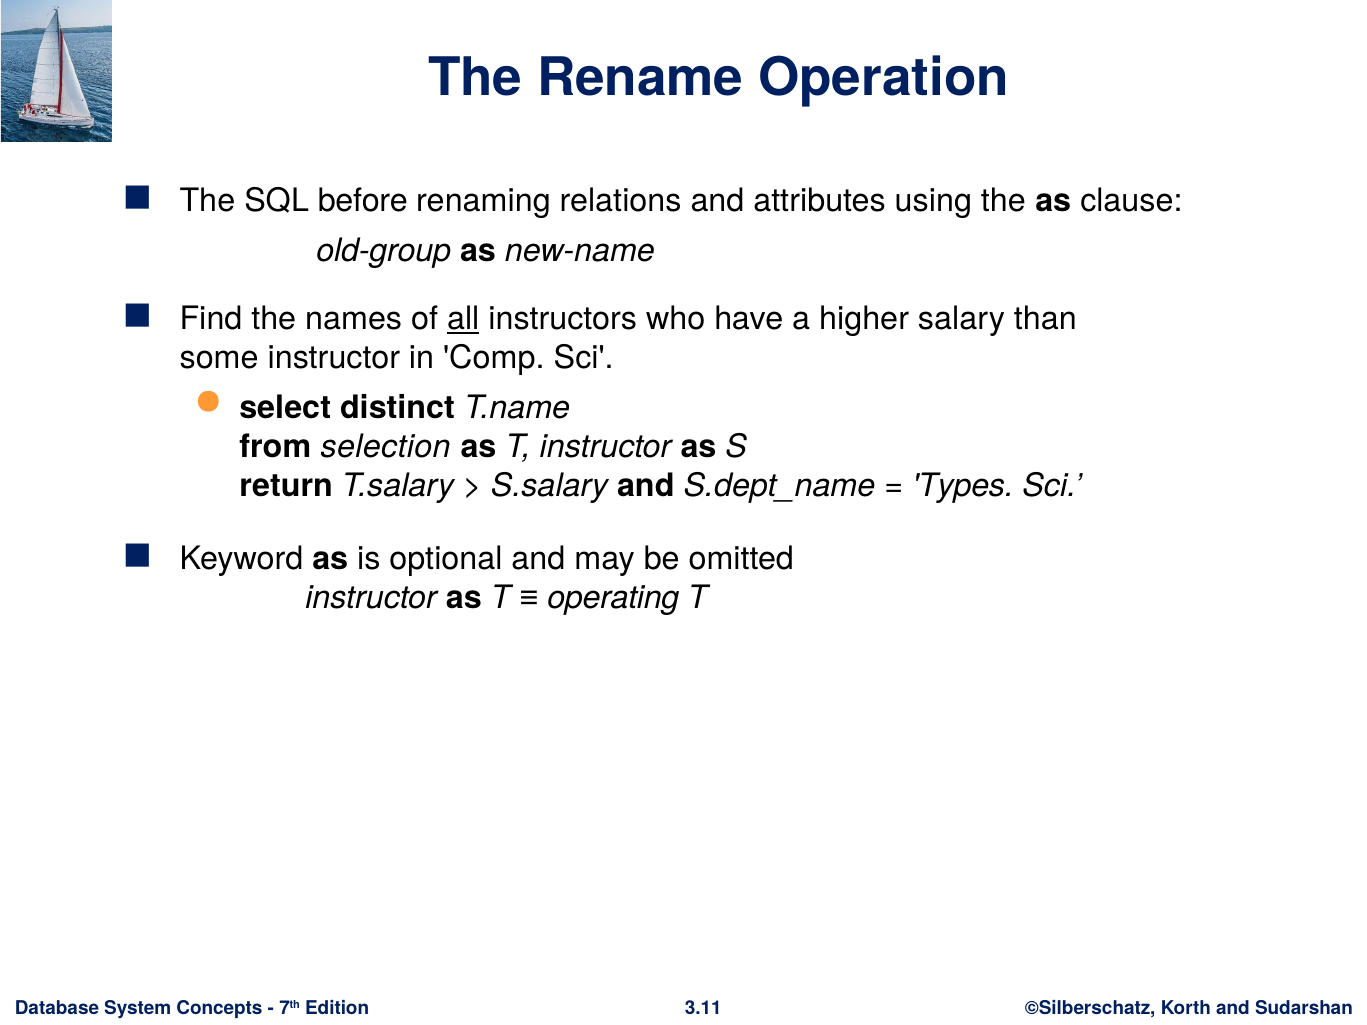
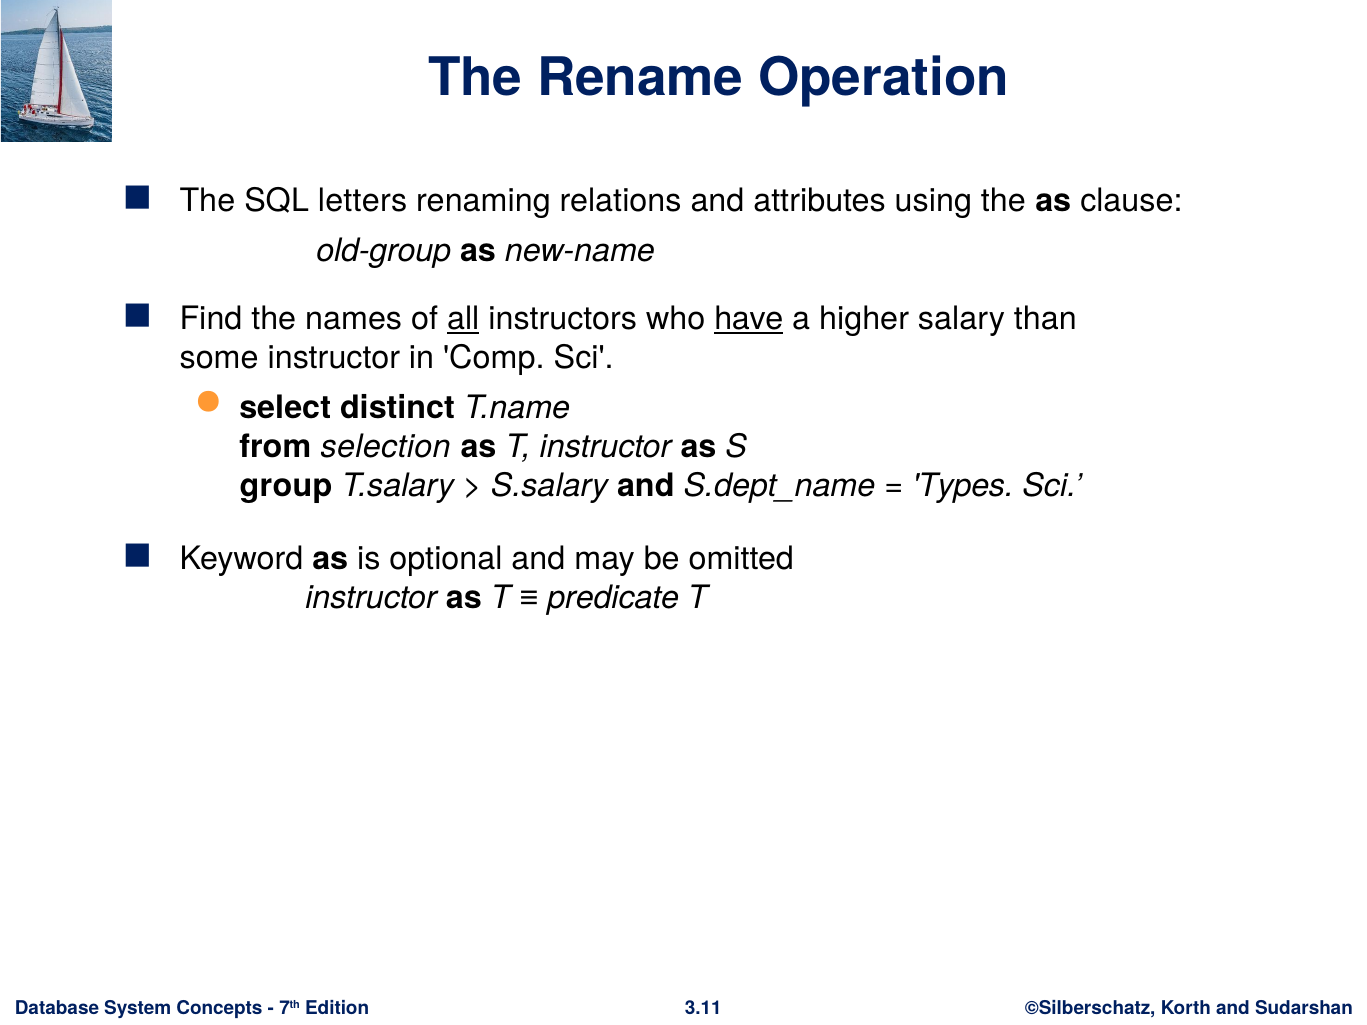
before: before -> letters (363, 201)
have underline: none -> present (749, 319)
return: return -> group (286, 486)
operating: operating -> predicate (613, 598)
